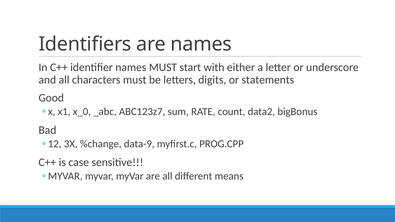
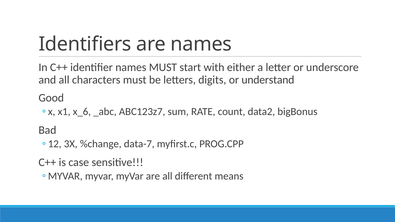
statements: statements -> understand (268, 80)
x_0: x_0 -> x_6 (82, 112)
data-9: data-9 -> data-7 (139, 144)
